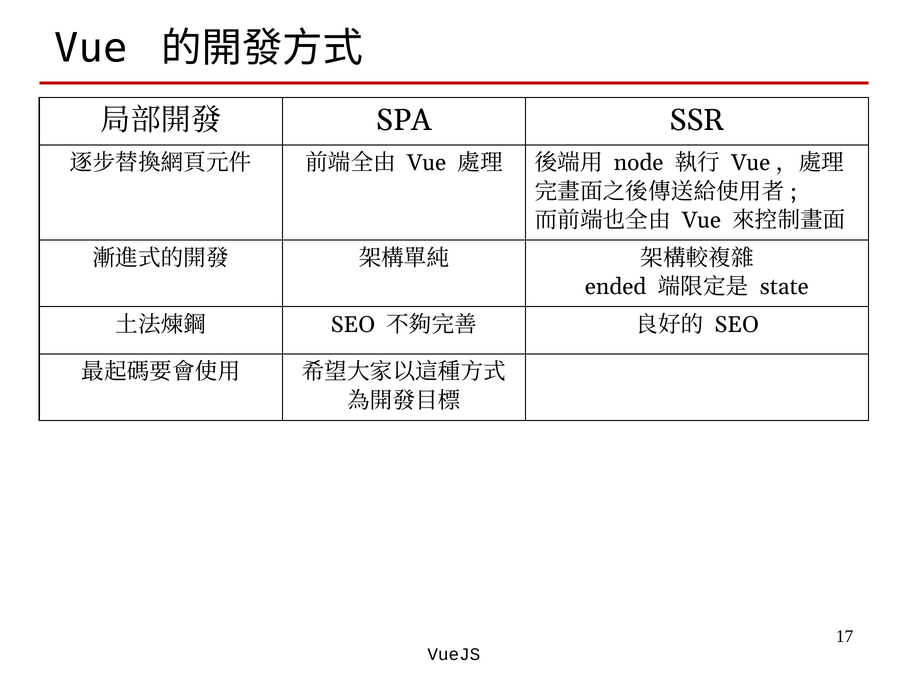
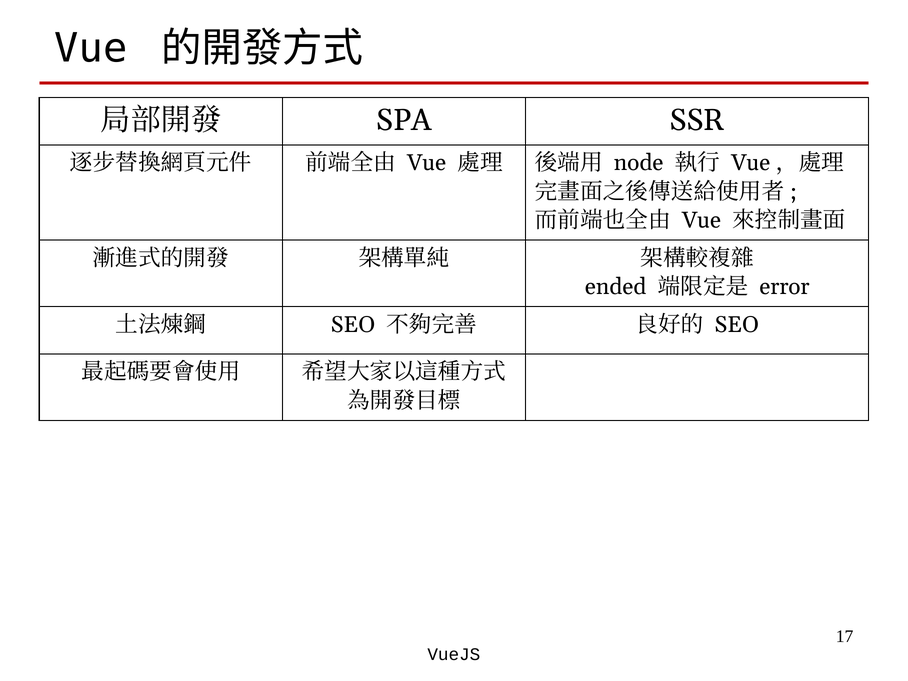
state: state -> error (785, 287)
